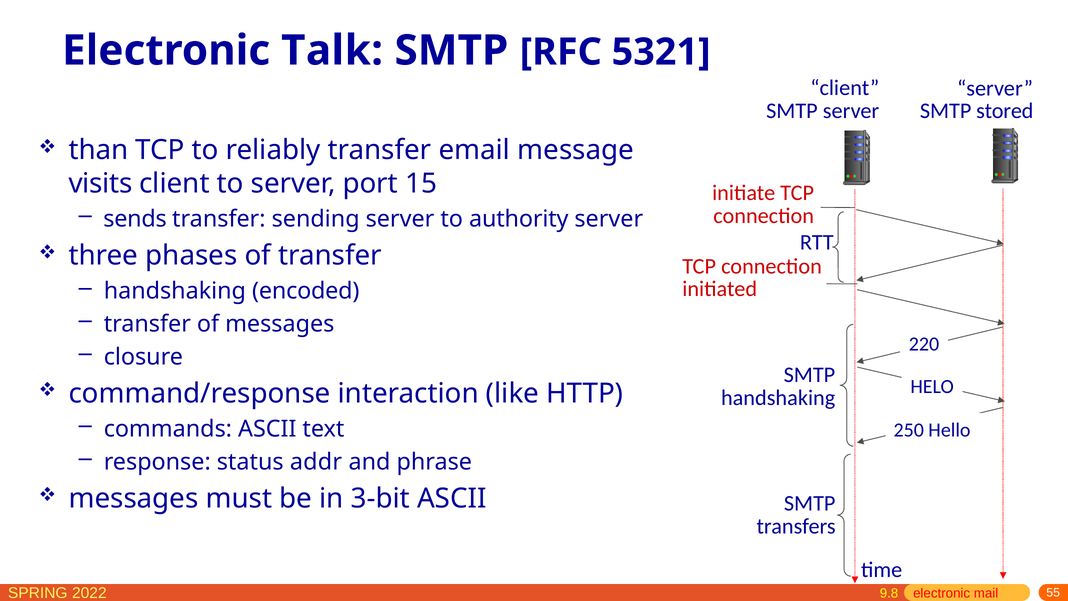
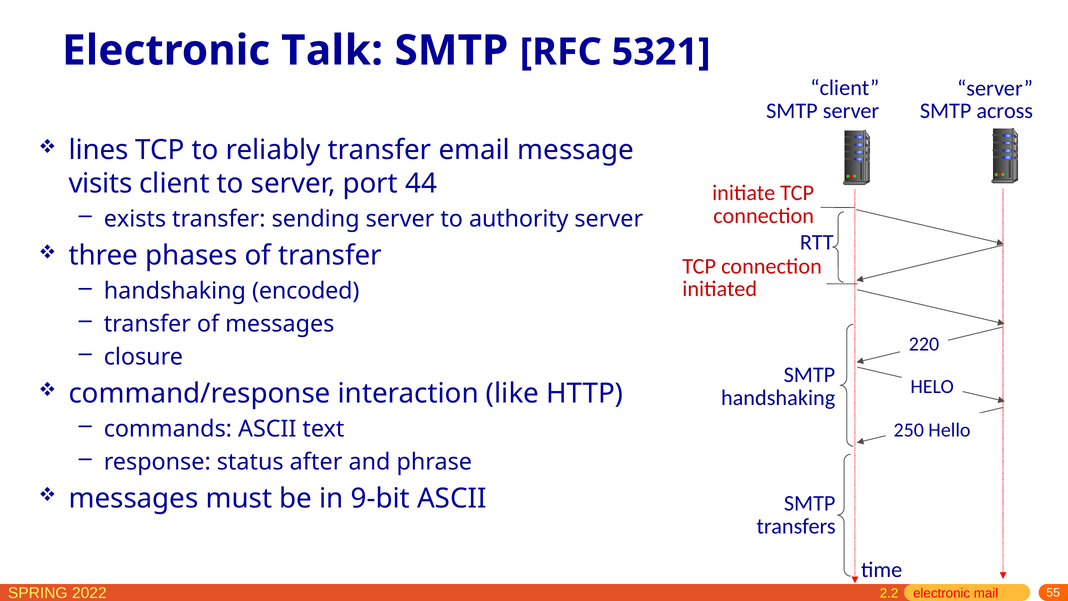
stored: stored -> across (1005, 111)
than: than -> lines (99, 150)
15: 15 -> 44 (421, 184)
sends: sends -> exists (135, 219)
addr: addr -> after (316, 462)
3-bit: 3-bit -> 9-bit (380, 499)
9.8: 9.8 -> 2.2 (889, 593)
